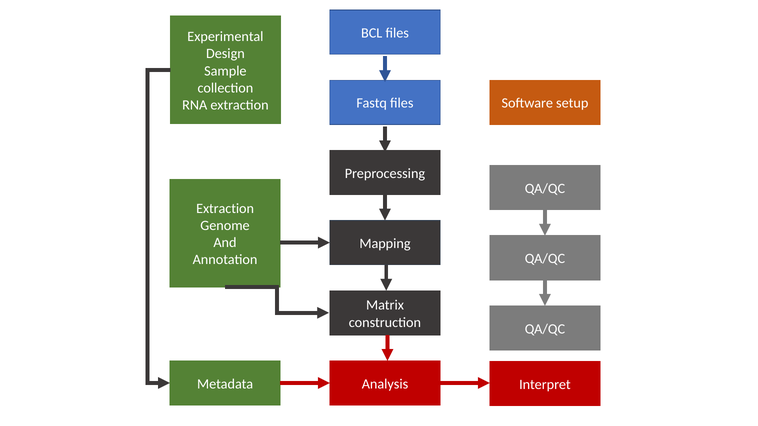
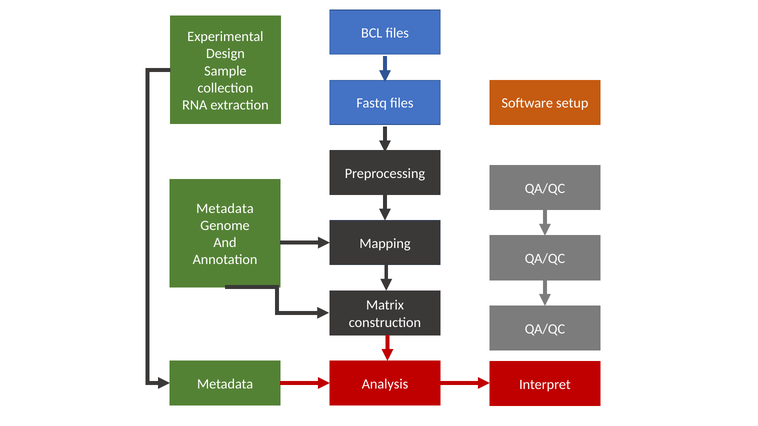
Extraction: Extraction -> Metadata (225, 209)
